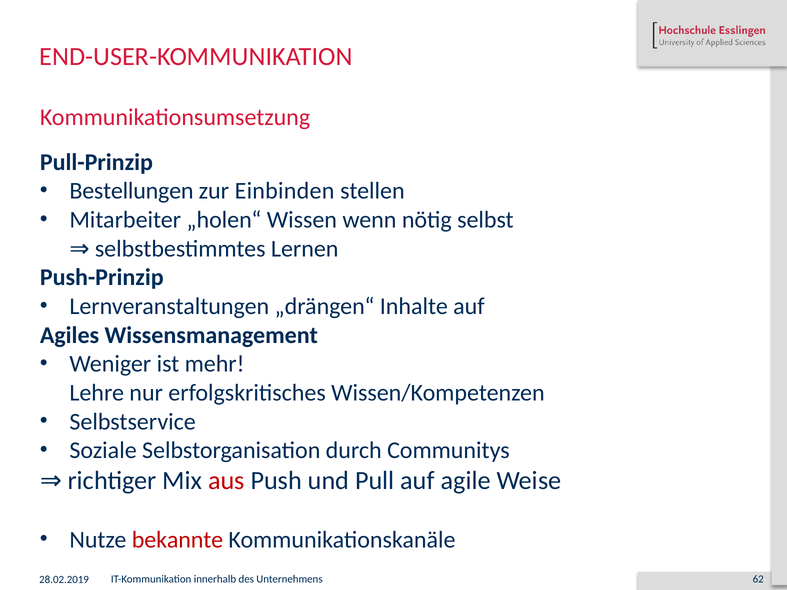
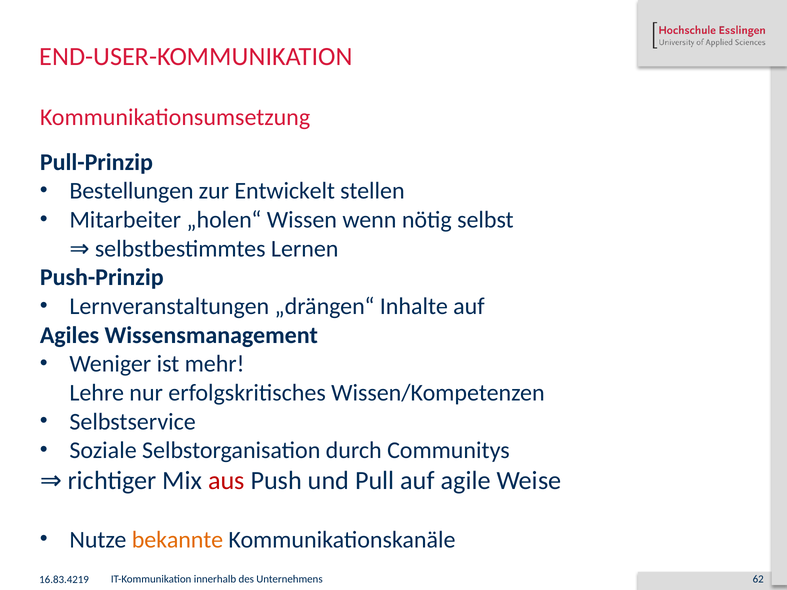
Einbinden: Einbinden -> Entwickelt (285, 191)
bekannte colour: red -> orange (178, 540)
28.02.2019: 28.02.2019 -> 16.83.4219 (64, 580)
